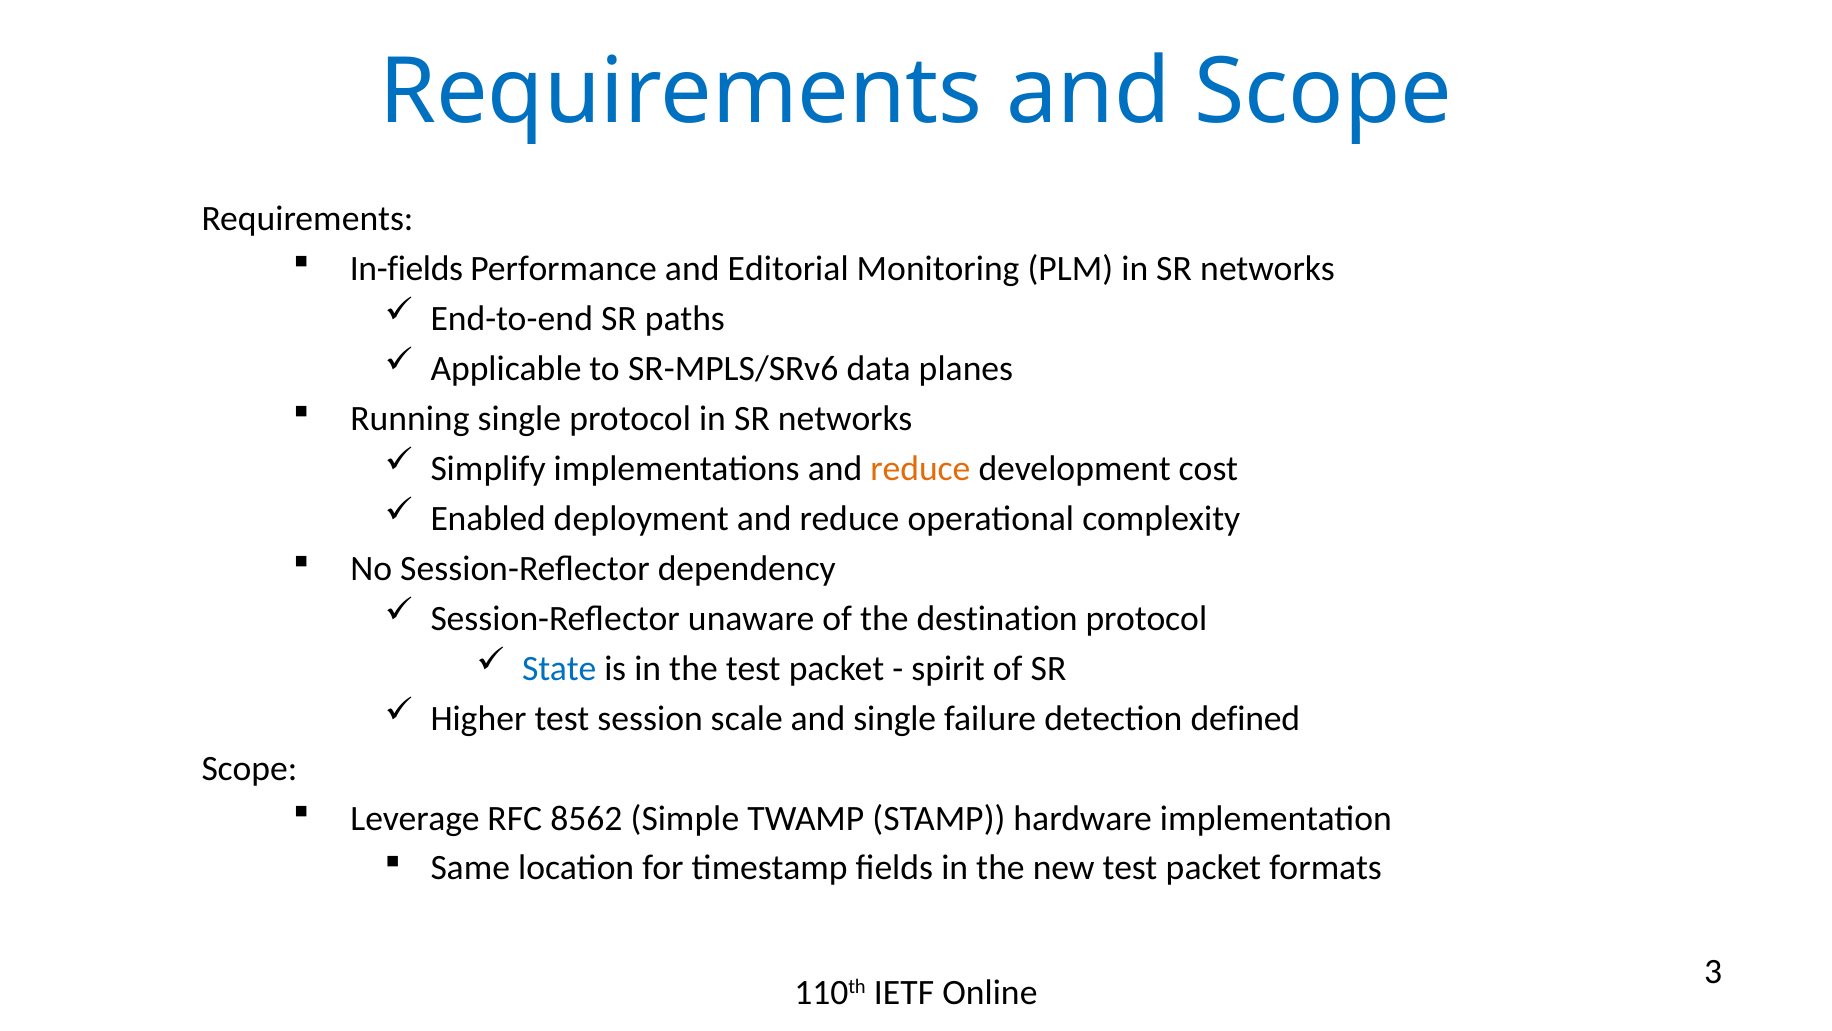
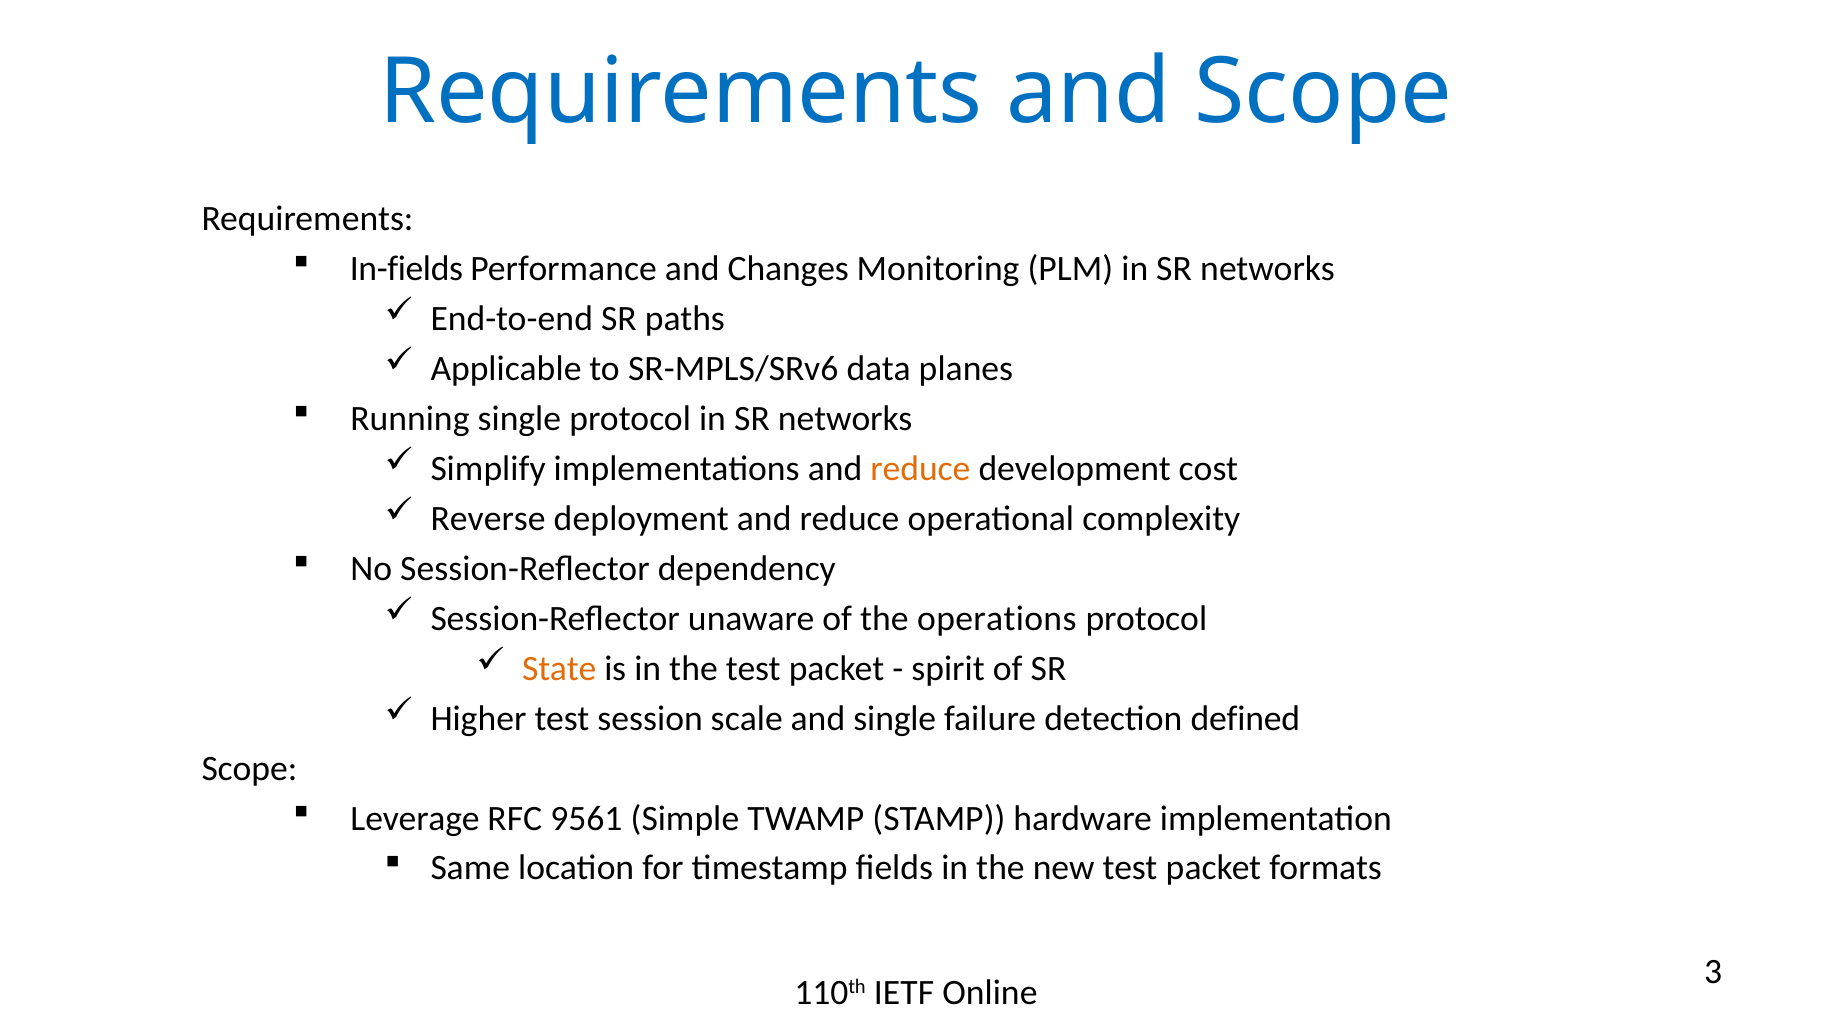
Editorial: Editorial -> Changes (788, 269)
Enabled: Enabled -> Reverse (488, 518)
destination: destination -> operations (997, 618)
State colour: blue -> orange (559, 668)
8562: 8562 -> 9561 (586, 818)
